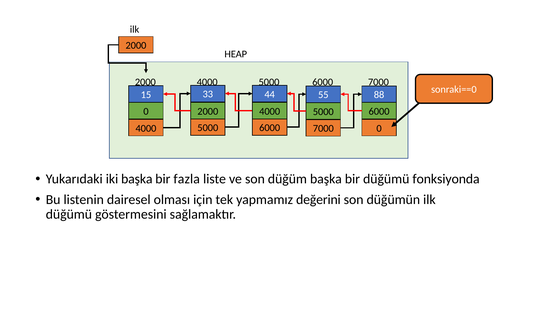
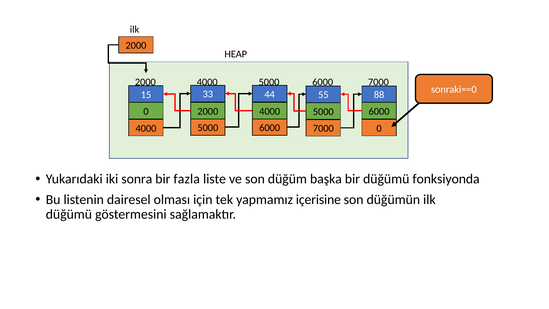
iki başka: başka -> sonra (137, 179)
değerini: değerini -> içerisine (318, 199)
